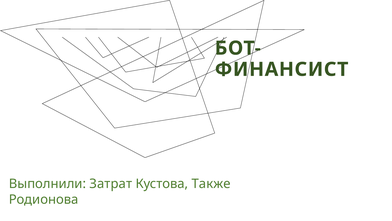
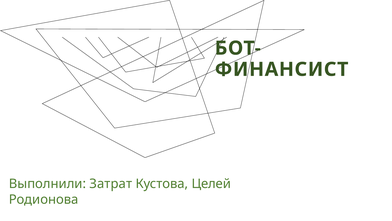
Также: Также -> Целей (211, 183)
